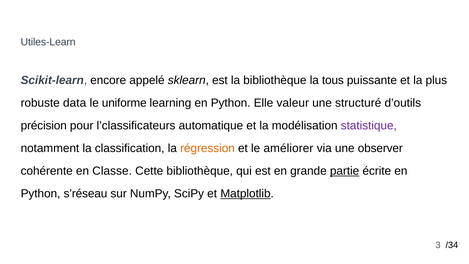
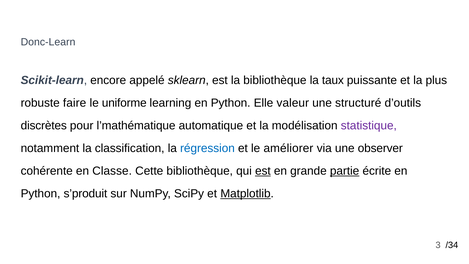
Utiles-Learn: Utiles-Learn -> Donc-Learn (48, 42)
tous: tous -> taux (333, 80)
data: data -> faire (75, 103)
précision: précision -> discrètes (44, 125)
l’classificateurs: l’classificateurs -> l’mathématique (136, 125)
régression colour: orange -> blue (207, 148)
est underline: none -> present (263, 171)
s’réseau: s’réseau -> s’produit (85, 193)
